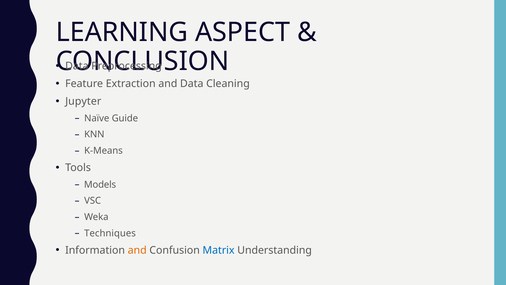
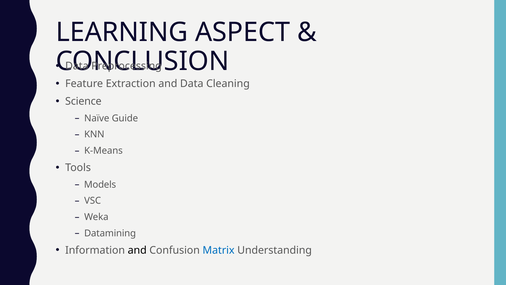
Jupyter: Jupyter -> Science (83, 101)
Techniques: Techniques -> Datamining (110, 233)
and colour: orange -> black (137, 250)
